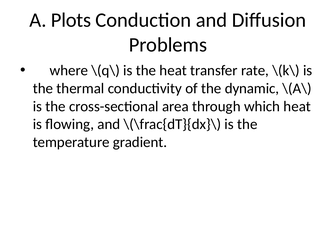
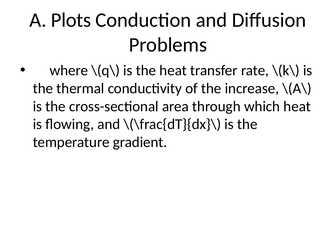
dynamic: dynamic -> increase (252, 88)
